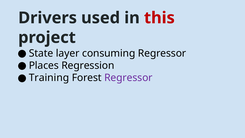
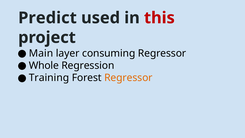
Drivers: Drivers -> Predict (47, 18)
State: State -> Main (41, 53)
Places: Places -> Whole (44, 65)
Regressor colour: purple -> orange (128, 78)
